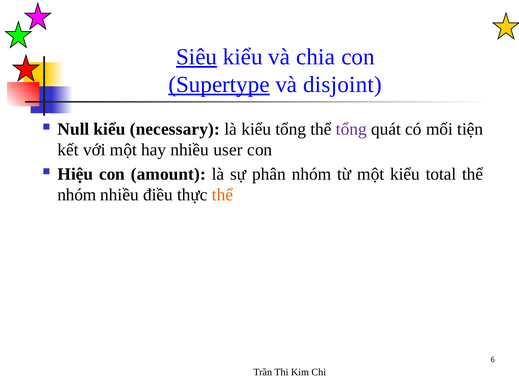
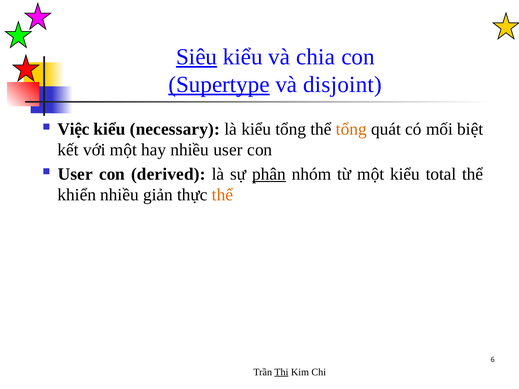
Null: Null -> Việc (74, 129)
tổng colour: purple -> orange (351, 129)
tiện: tiện -> biệt (470, 129)
Hiệu: Hiệu -> User (75, 174)
amount: amount -> derived (168, 174)
phân underline: none -> present (269, 174)
nhóm: nhóm -> khiển (77, 195)
điều: điều -> giản (158, 195)
Thi underline: none -> present (281, 372)
